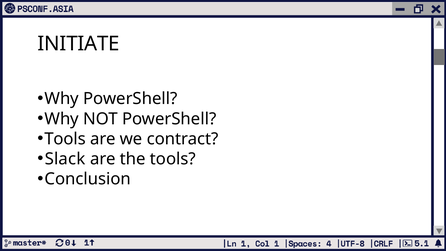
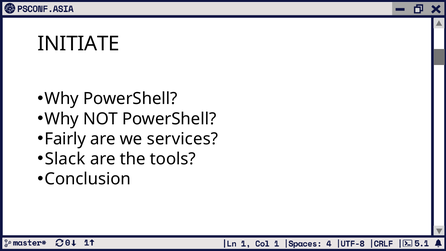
Tools: Tools -> Fairly (65, 139)
contract: contract -> services (182, 139)
